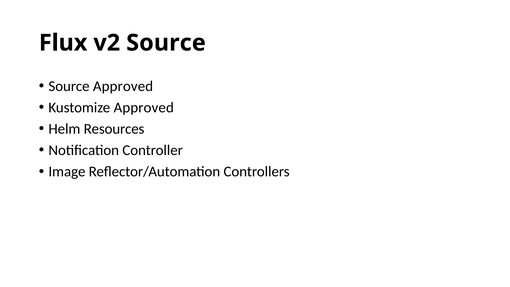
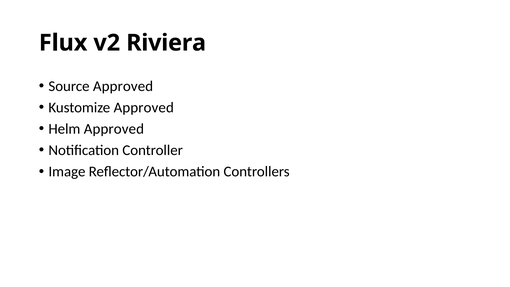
v2 Source: Source -> Riviera (166, 43)
Helm Resources: Resources -> Approved (114, 129)
